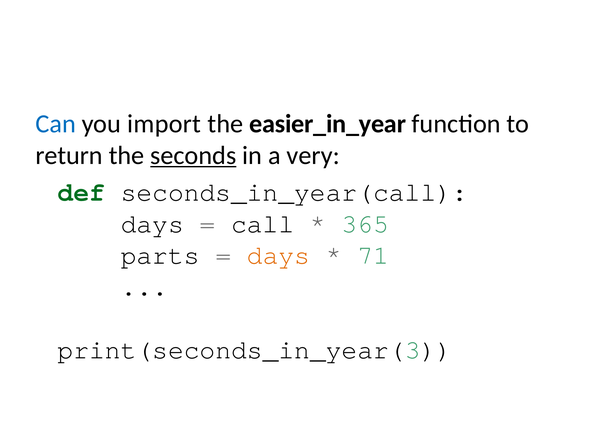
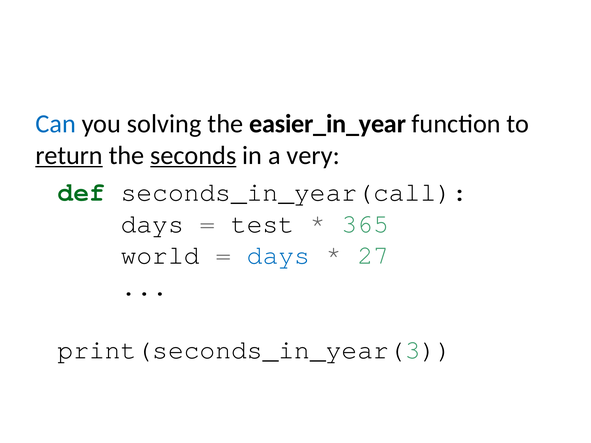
import: import -> solving (164, 124)
return underline: none -> present (69, 156)
call: call -> test (263, 224)
parts: parts -> world (160, 255)
days colour: orange -> blue (278, 255)
71: 71 -> 27 (373, 255)
